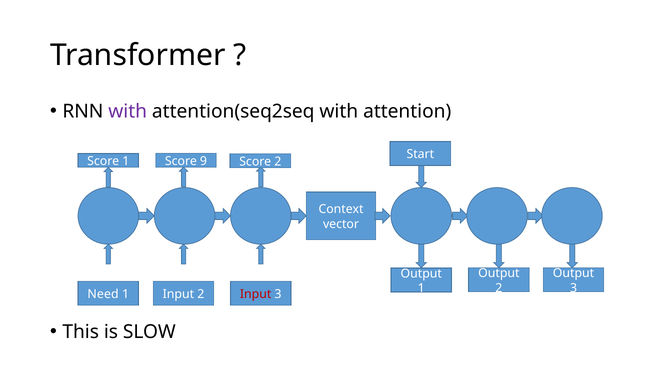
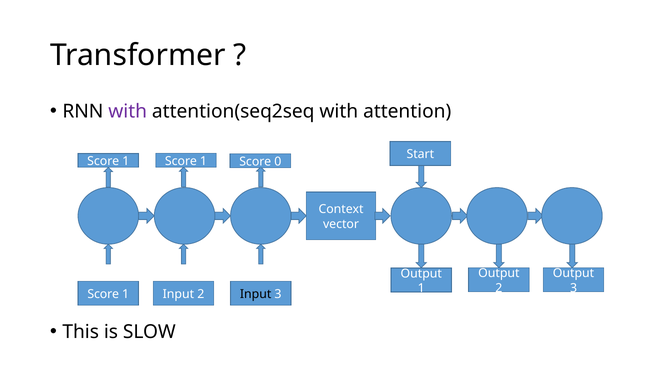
9: 9 -> 1 (204, 161)
Score 2: 2 -> 0 (278, 161)
Need: Need -> Score (103, 294)
Input colour: red -> black (256, 294)
